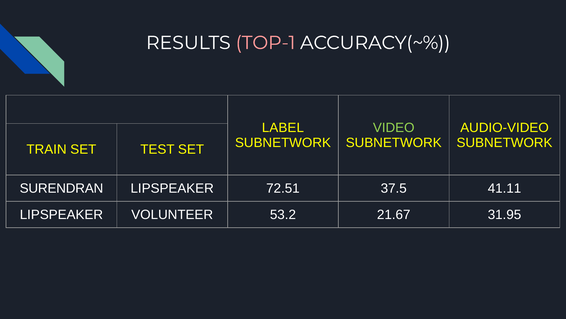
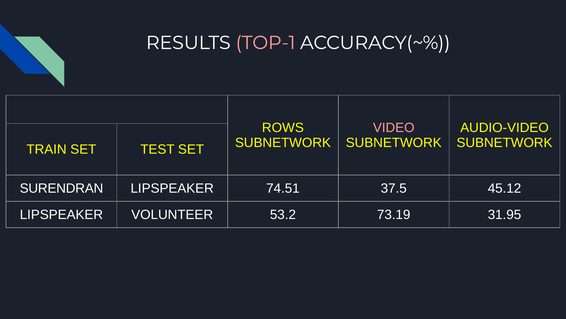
LABEL: LABEL -> ROWS (283, 128)
VIDEO colour: light green -> pink (394, 128)
72.51: 72.51 -> 74.51 (283, 188)
41.11: 41.11 -> 45.12 (504, 188)
21.67: 21.67 -> 73.19 (394, 214)
